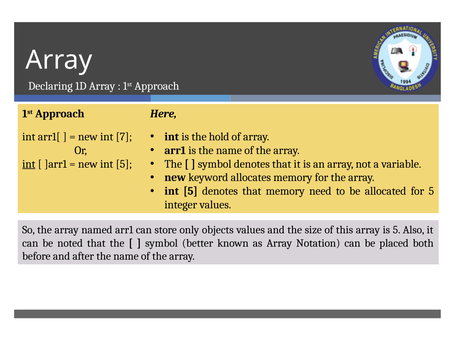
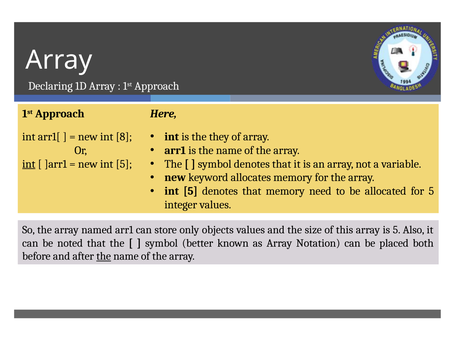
hold: hold -> they (219, 137)
7: 7 -> 8 (124, 137)
the underline: none -> present (104, 257)
